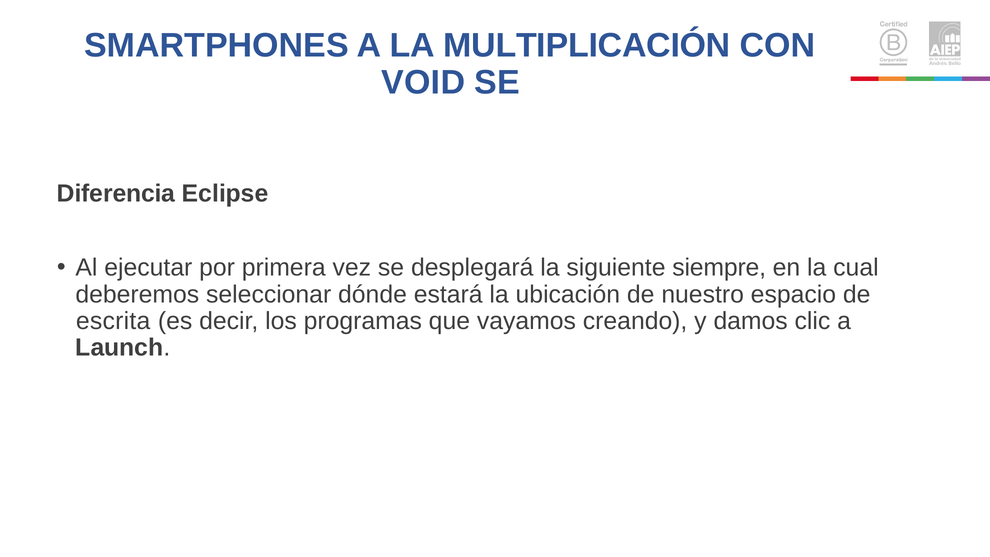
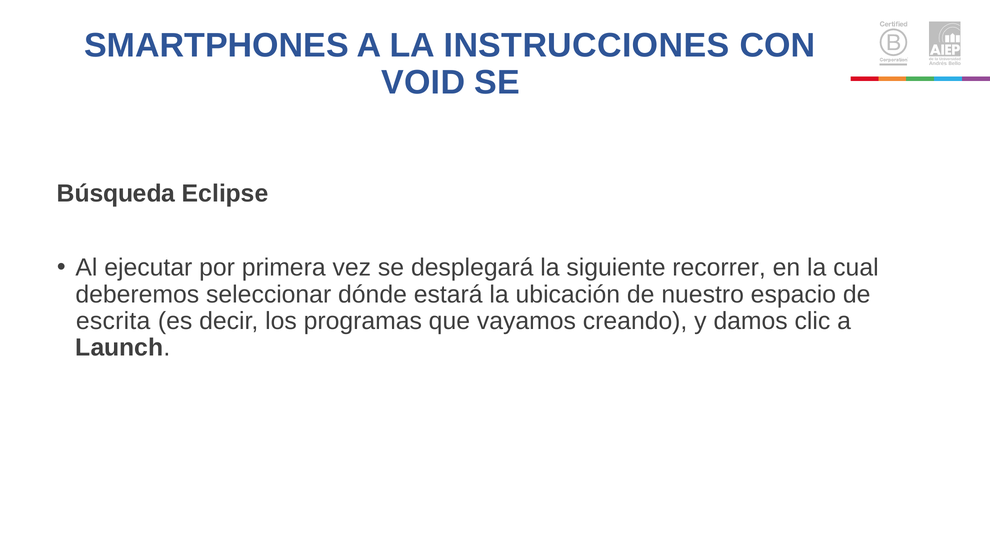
MULTIPLICACIÓN: MULTIPLICACIÓN -> INSTRUCCIONES (587, 46)
Diferencia: Diferencia -> Búsqueda (116, 194)
siempre: siempre -> recorrer (719, 268)
